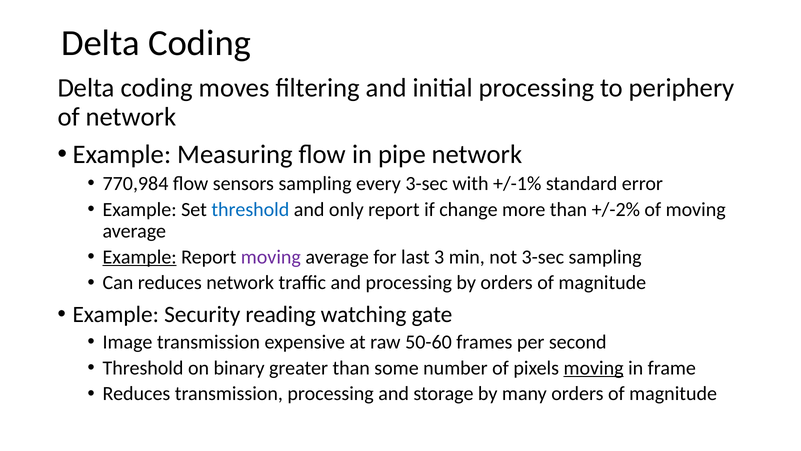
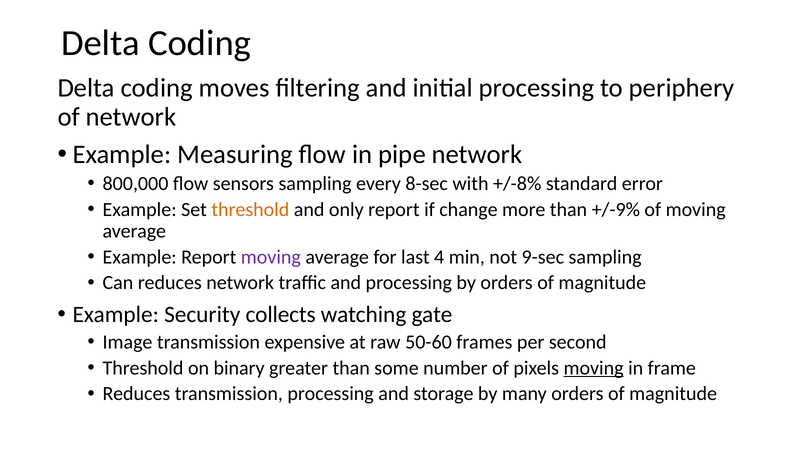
770,984: 770,984 -> 800,000 (135, 183)
every 3-sec: 3-sec -> 8-sec (427, 183)
+/-1%: +/-1% -> +/-8% (517, 183)
threshold colour: blue -> orange (250, 209)
+/-2%: +/-2% -> +/-9% (616, 209)
Example underline: present -> none (140, 257)
3: 3 -> 4 (439, 257)
not 3-sec: 3-sec -> 9-sec (543, 257)
reading: reading -> collects (281, 314)
